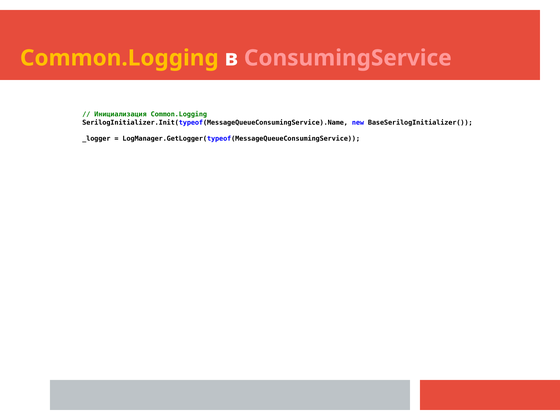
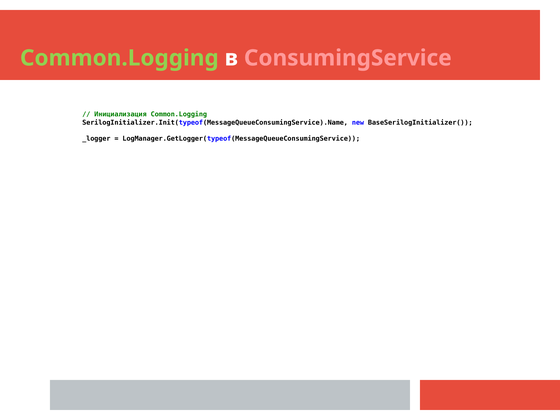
Common.Logging colour: yellow -> light green (119, 58)
